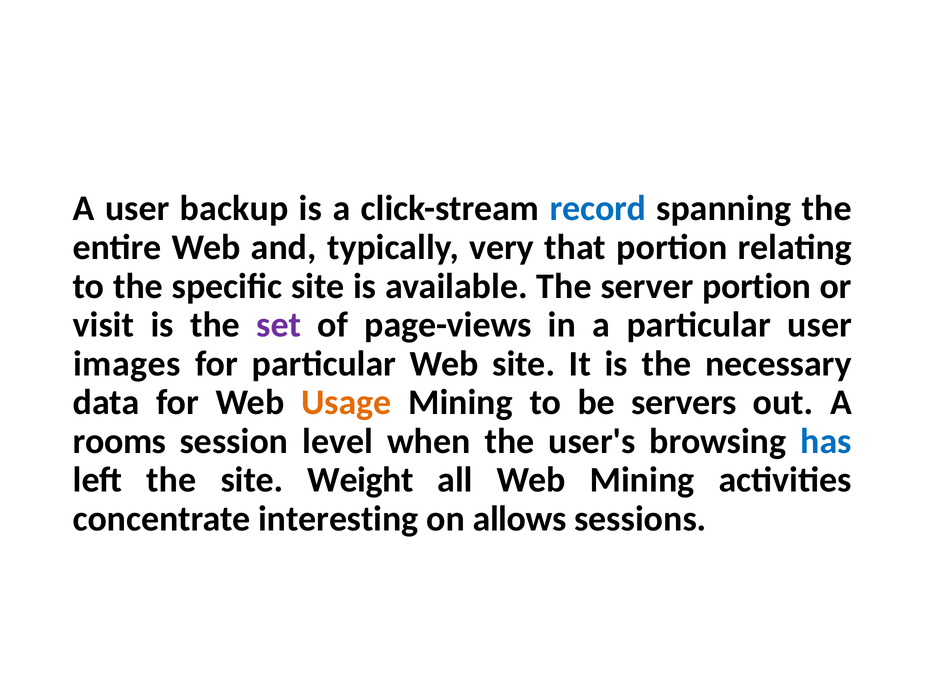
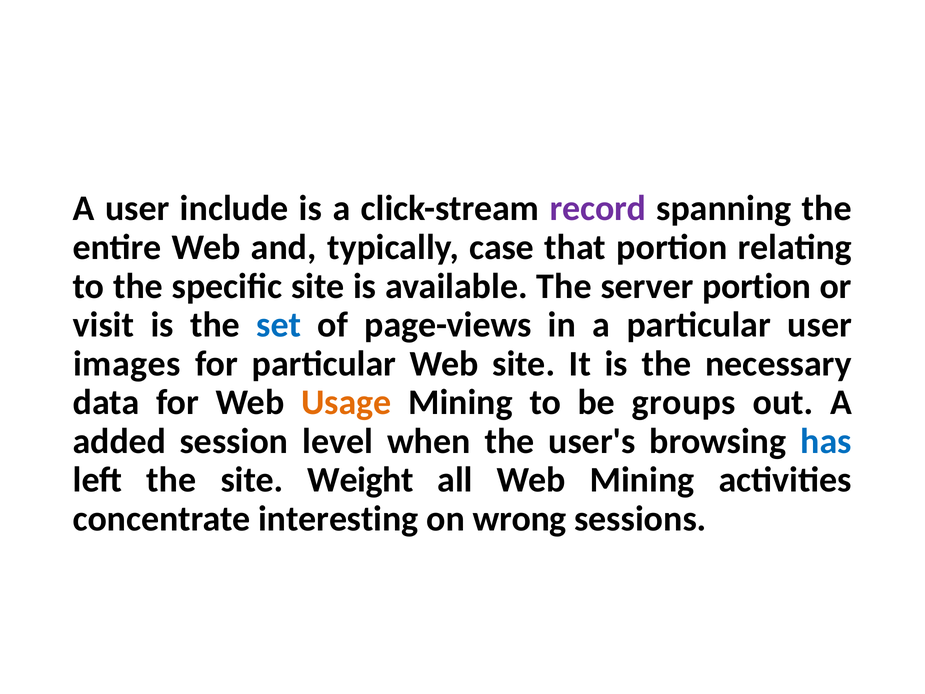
backup: backup -> include (234, 208)
record colour: blue -> purple (598, 208)
very: very -> case (502, 247)
set colour: purple -> blue (279, 325)
servers: servers -> groups (684, 402)
rooms: rooms -> added (119, 441)
allows: allows -> wrong (520, 519)
